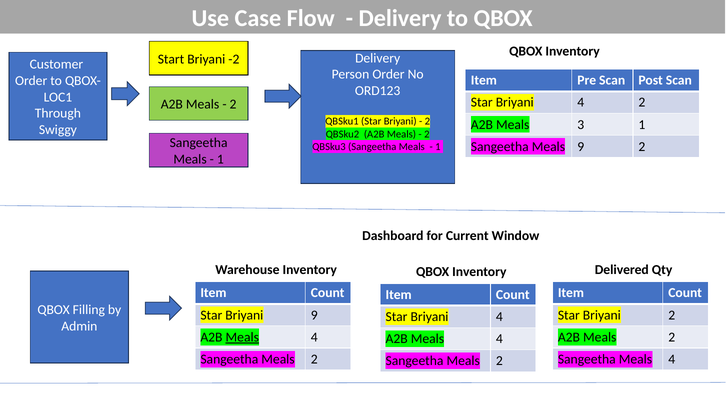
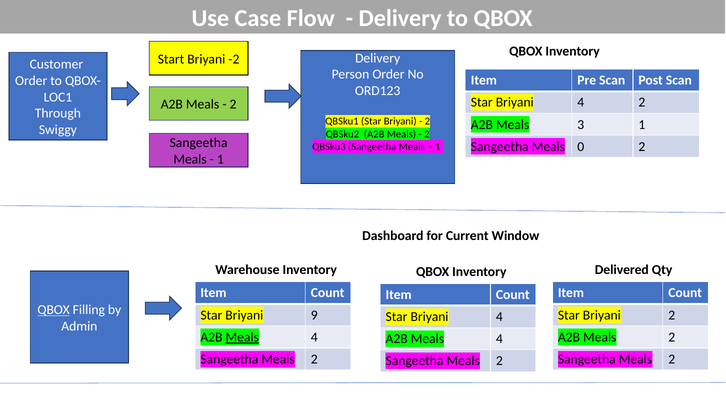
Meals 9: 9 -> 0 (581, 147)
QBOX underline: none -> present (54, 310)
4: 4 -> 2 (672, 360)
